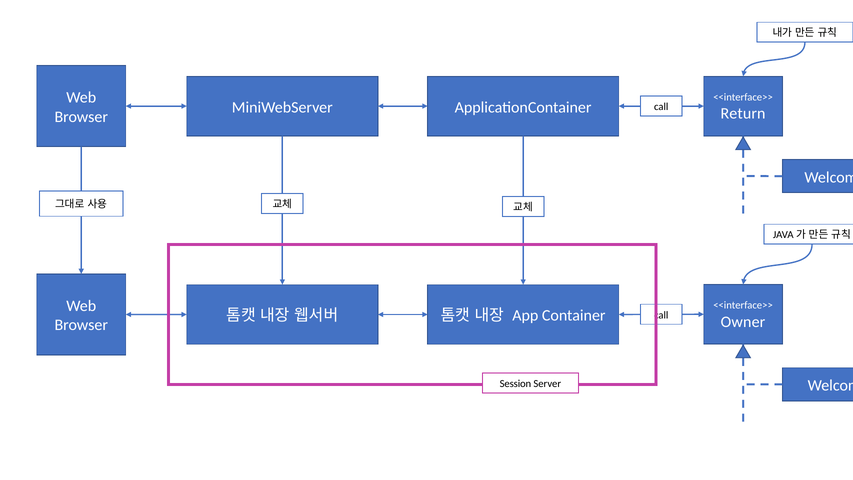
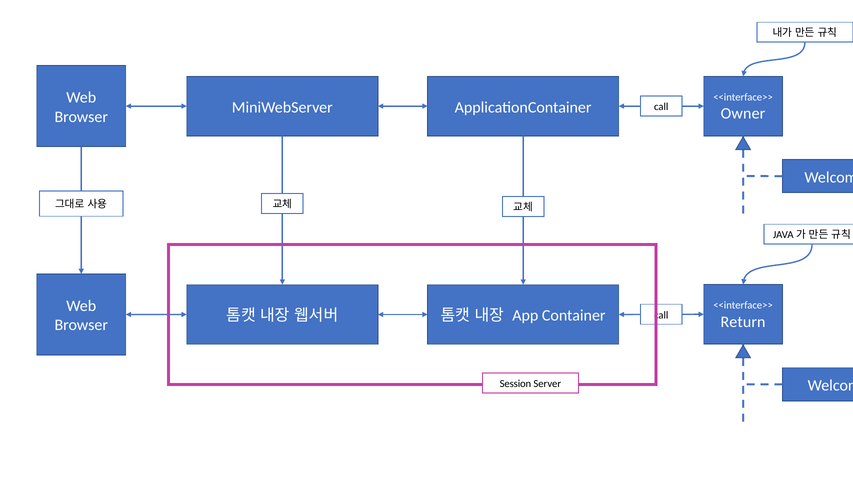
Return: Return -> Owner (743, 114)
Owner: Owner -> Return (743, 322)
